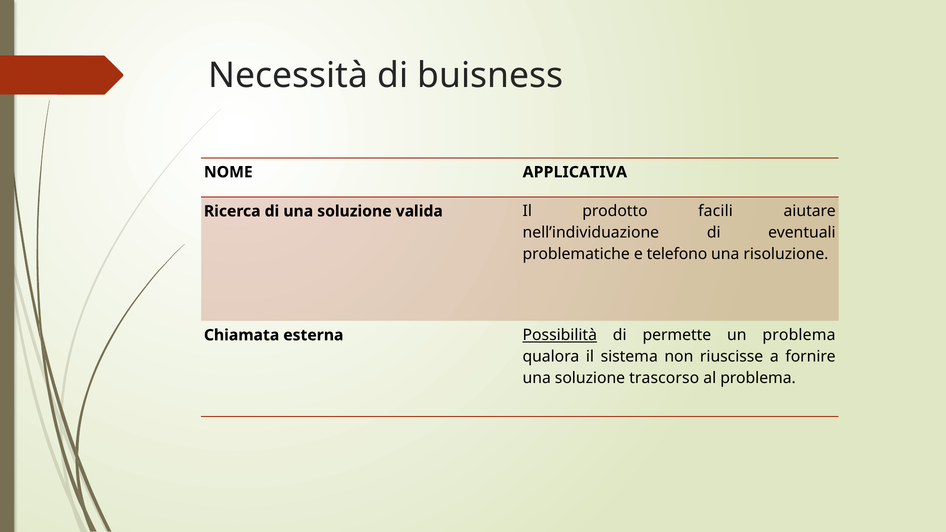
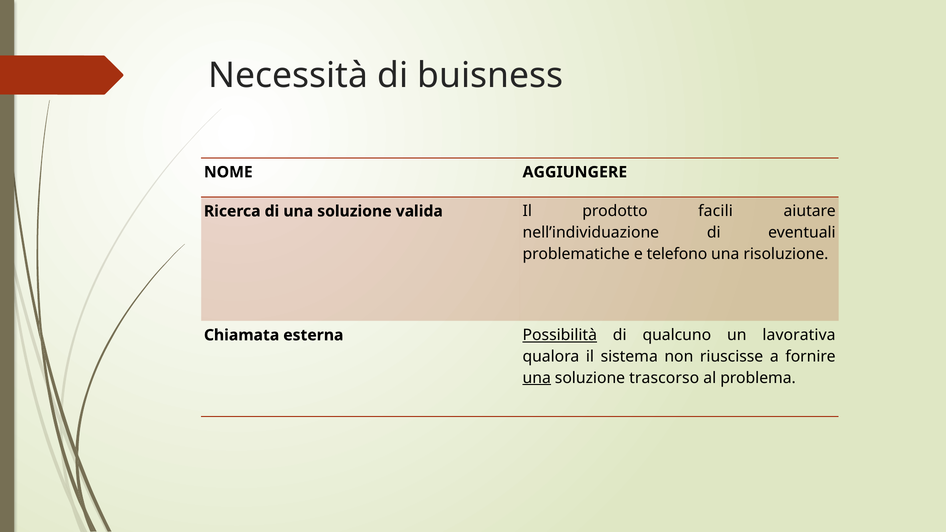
APPLICATIVA: APPLICATIVA -> AGGIUNGERE (575, 172)
permette: permette -> qualcuno (677, 335)
un problema: problema -> lavorativa (799, 335)
una underline: none -> present (537, 378)
